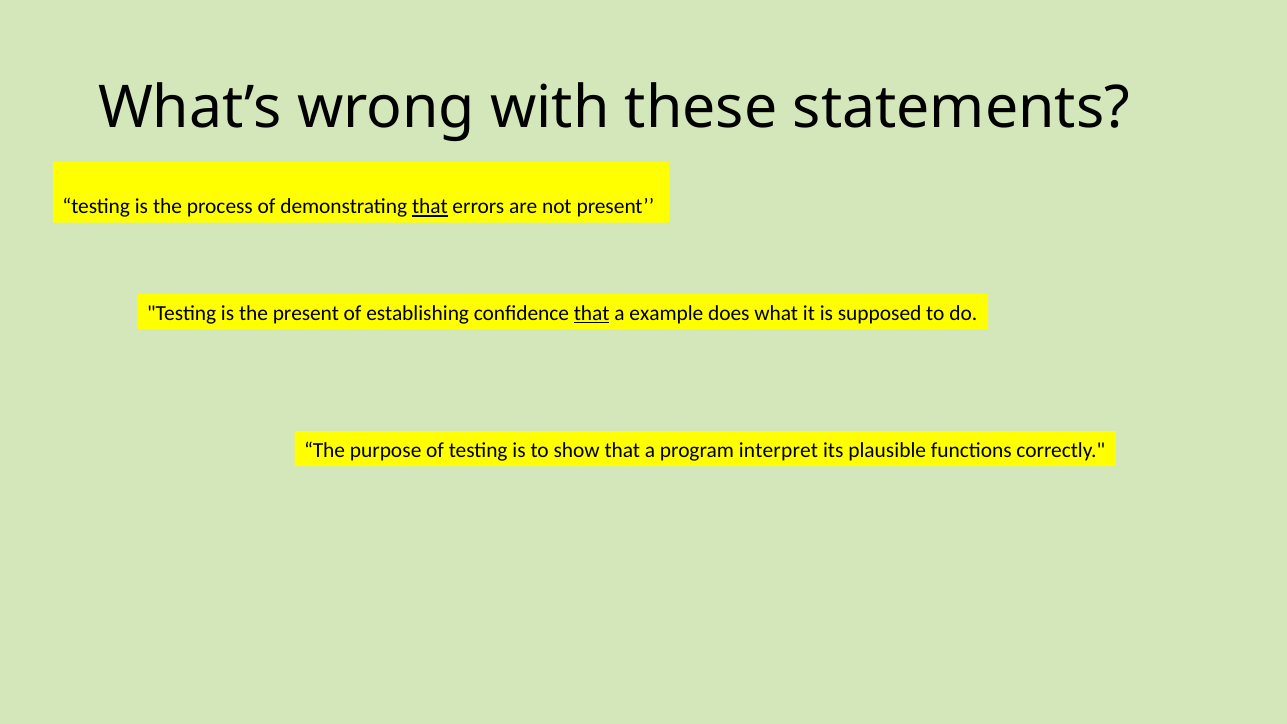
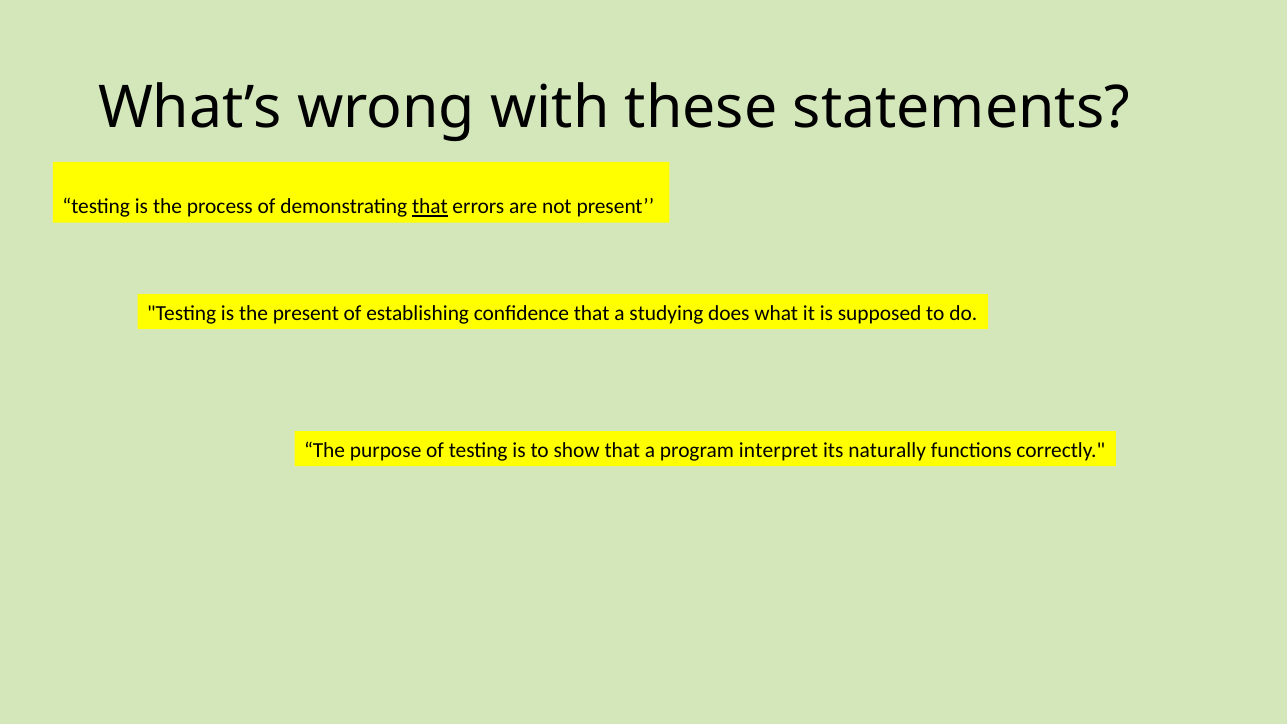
that underline: present -> none (592, 313)
example: example -> studying (666, 313)
plausible: plausible -> naturally (887, 450)
